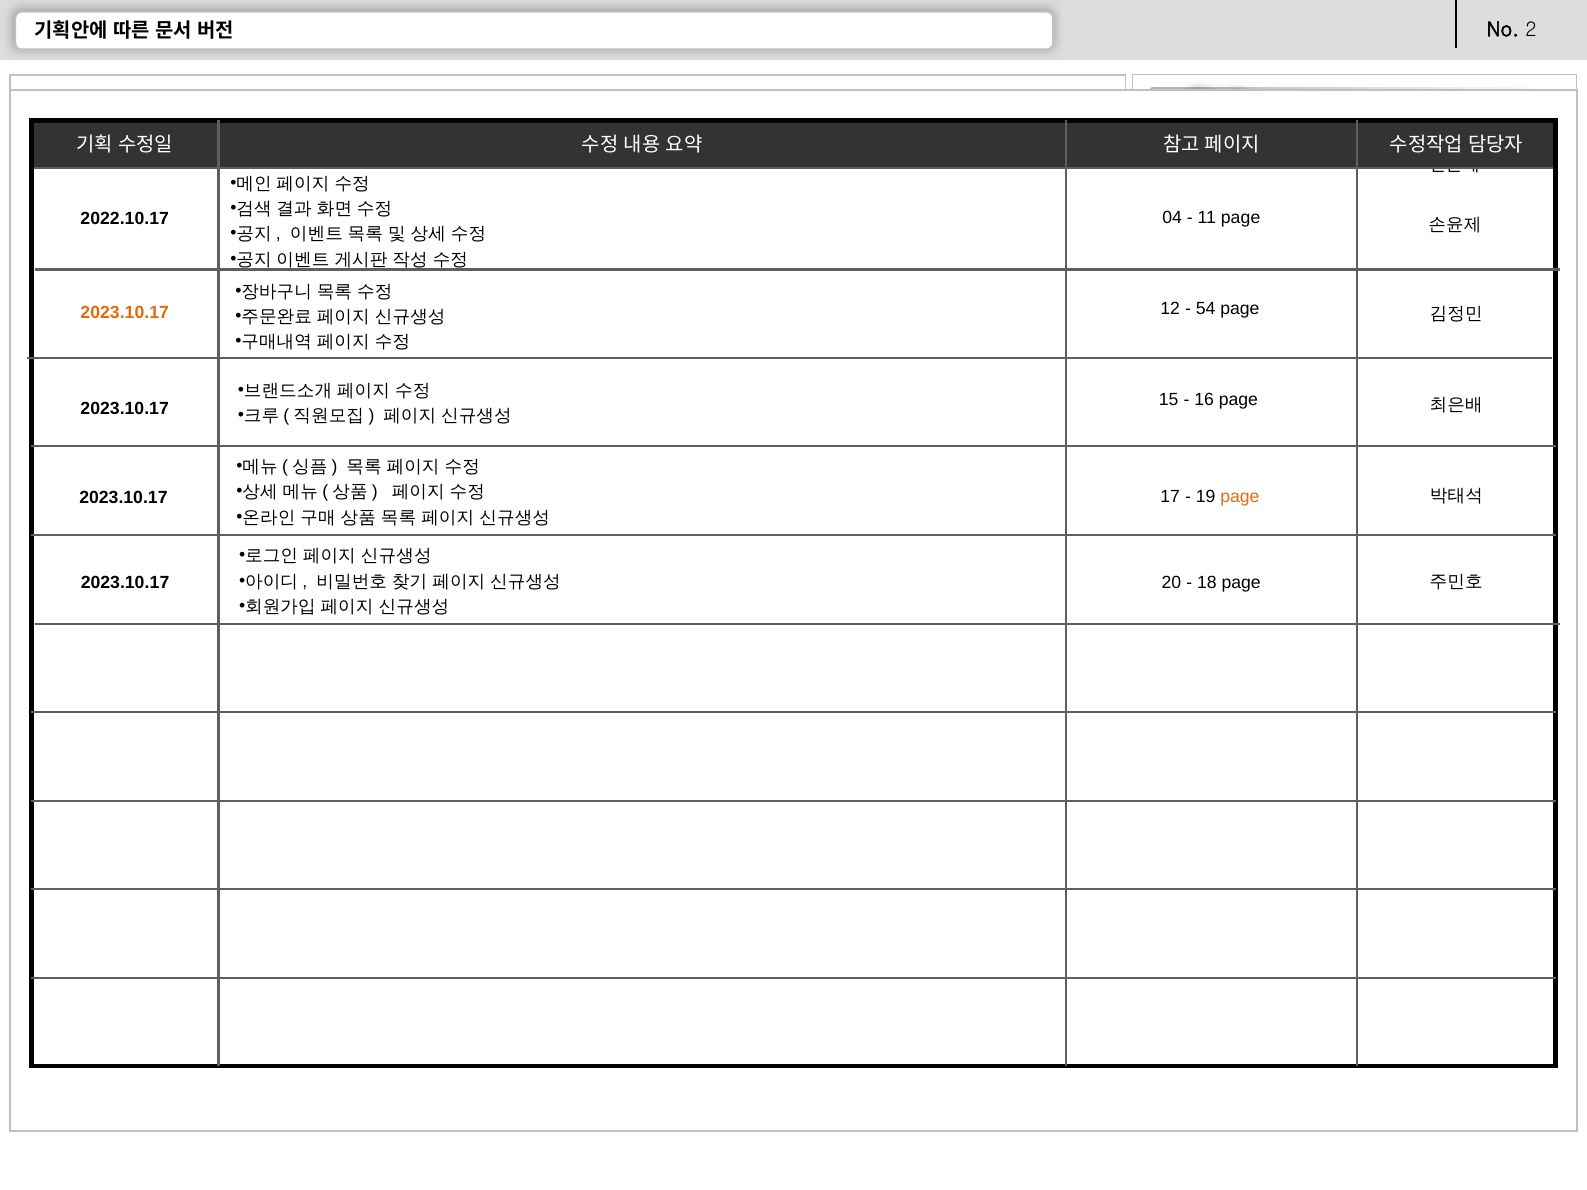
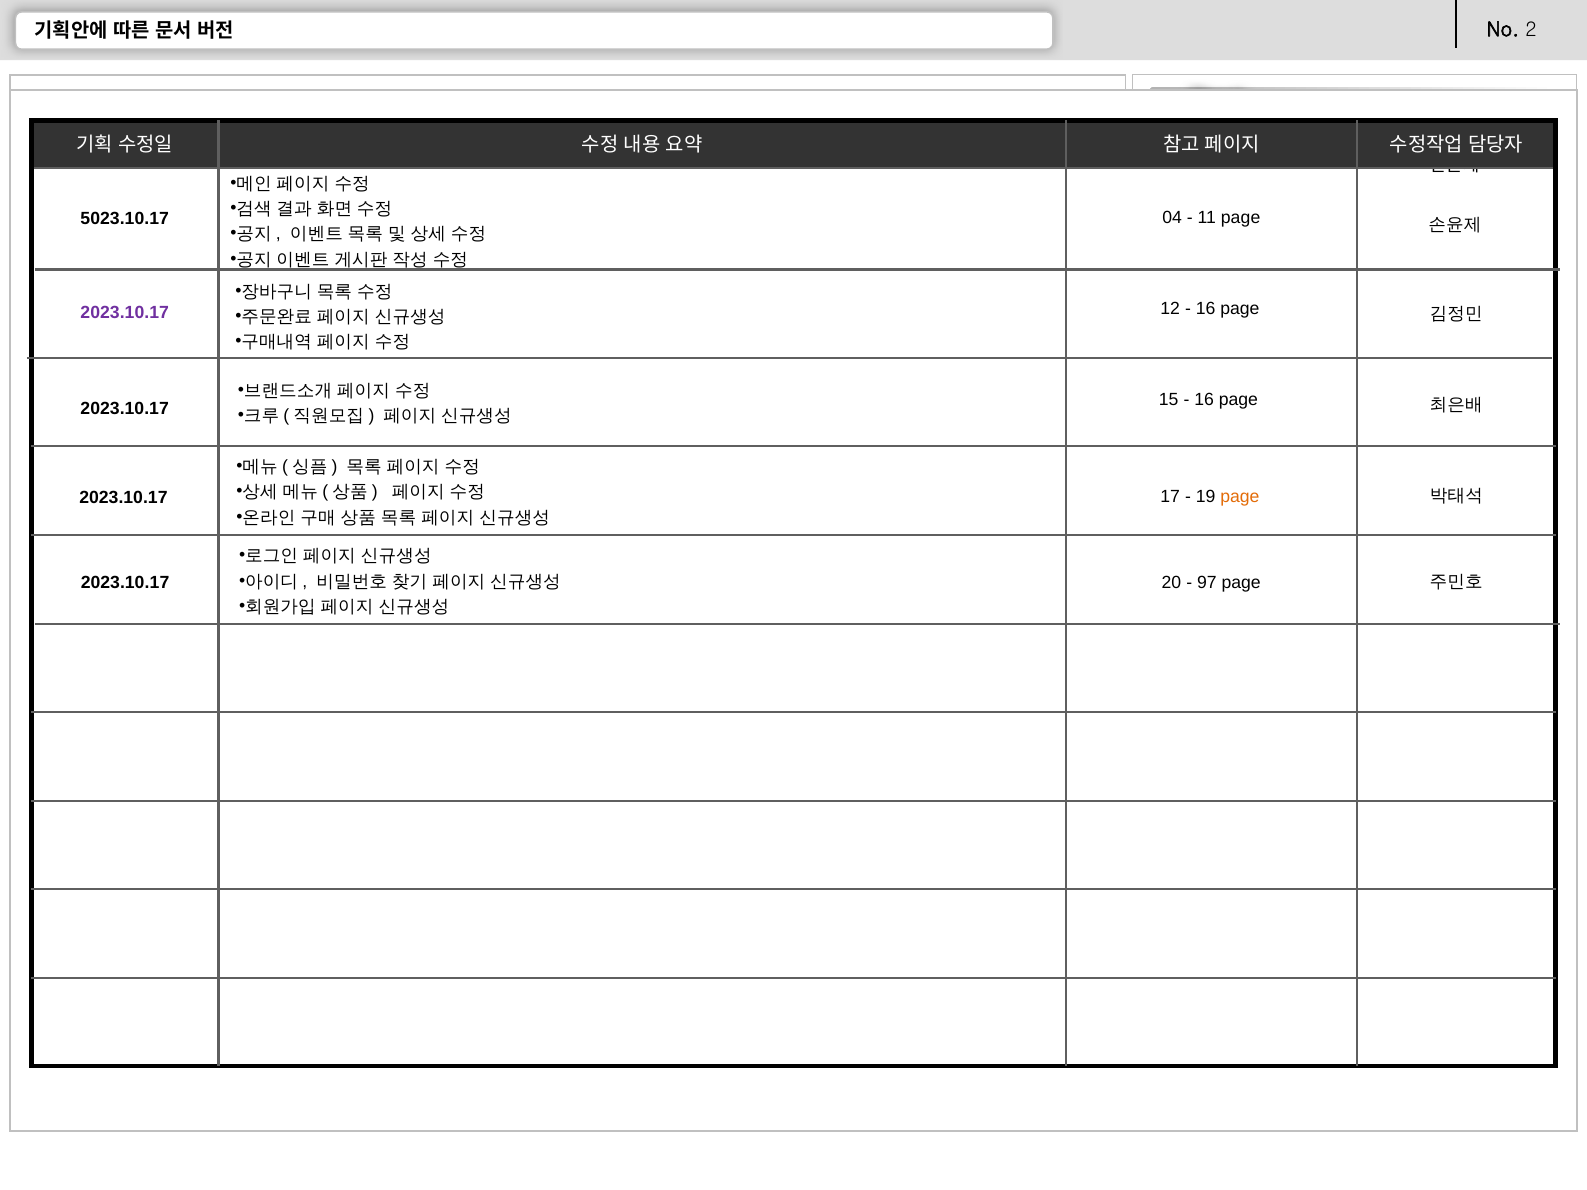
2022.10.17: 2022.10.17 -> 5023.10.17 (125, 219)
54: 54 -> 16 (1206, 309)
2023.10.17 colour: orange -> purple (125, 313)
18: 18 -> 97 (1207, 583)
